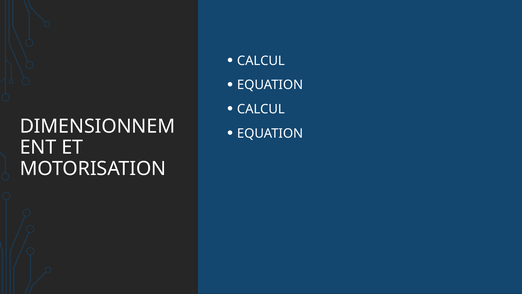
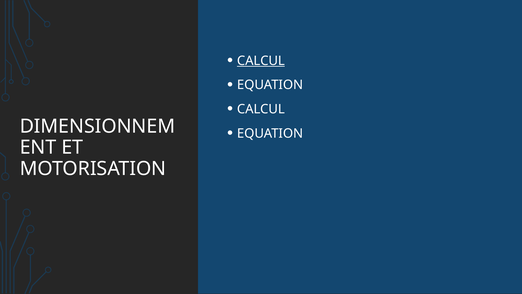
CALCUL underline: none -> present (261, 61)
